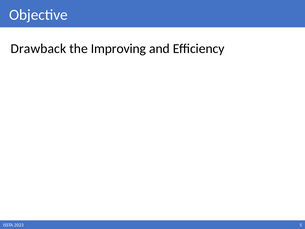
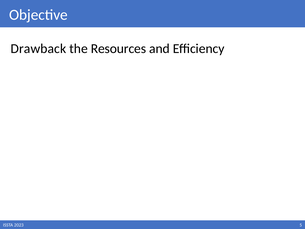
Improving: Improving -> Resources (118, 49)
